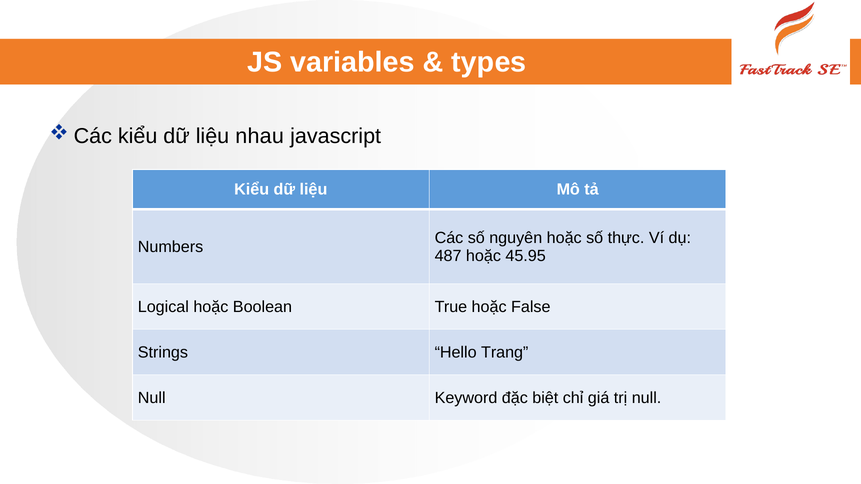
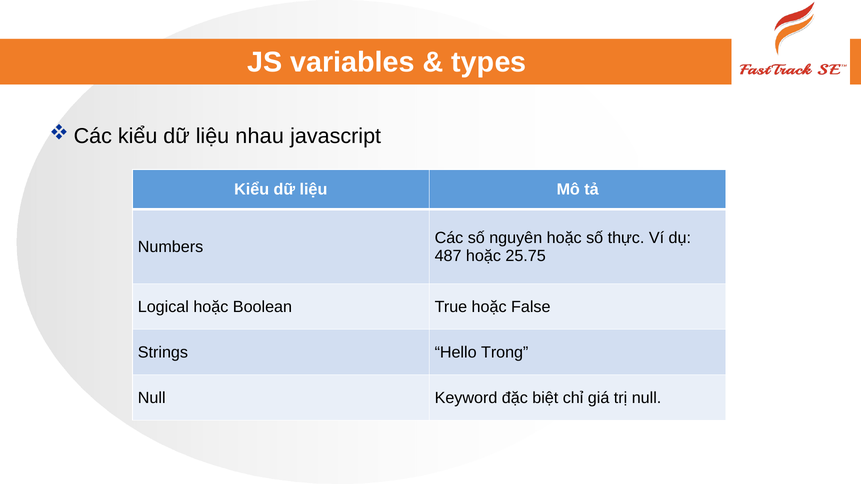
45.95: 45.95 -> 25.75 (526, 256)
Trang: Trang -> Trong (505, 353)
